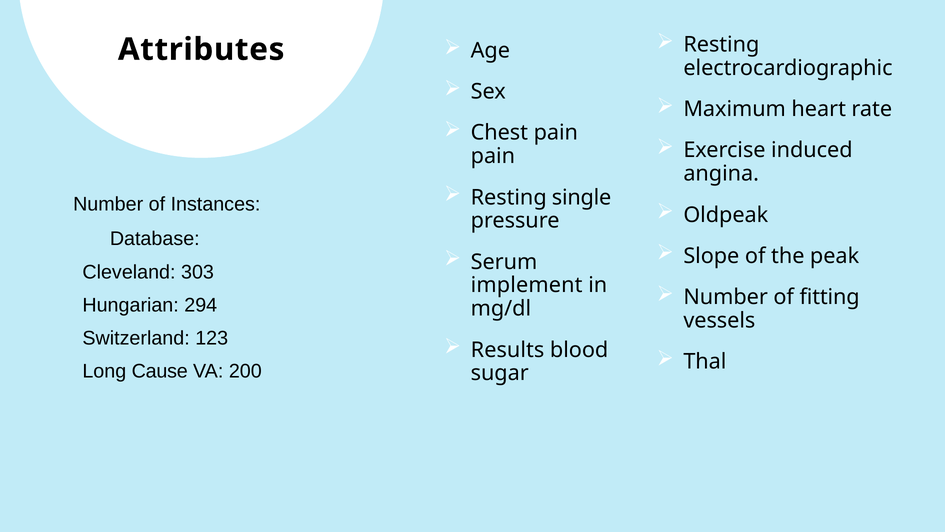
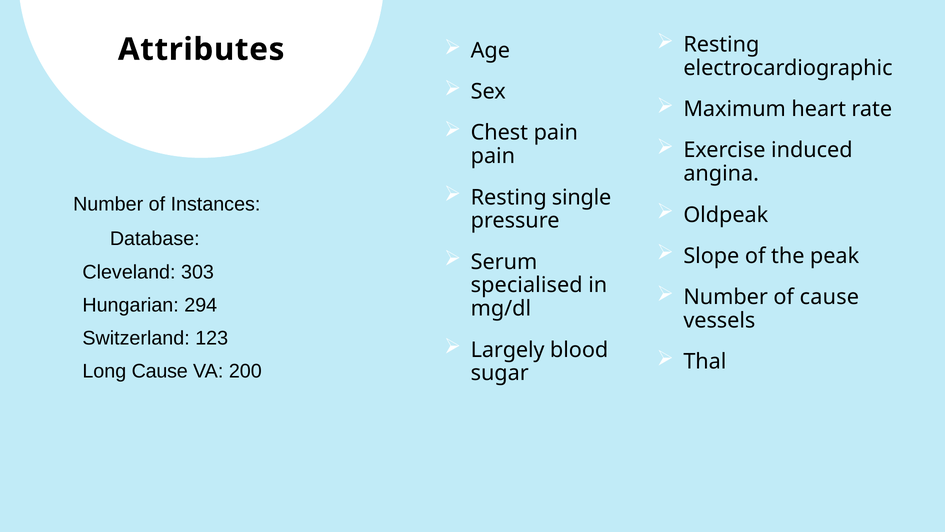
implement: implement -> specialised (527, 285)
of fitting: fitting -> cause (829, 297)
Results: Results -> Largely (508, 350)
